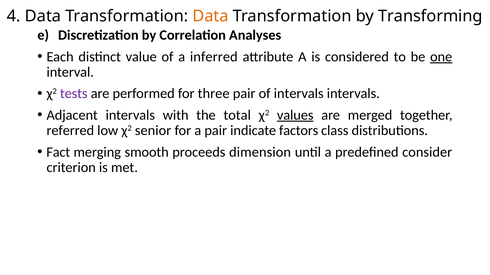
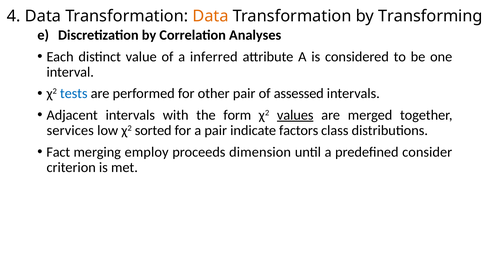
one underline: present -> none (441, 57)
tests colour: purple -> blue (74, 94)
three: three -> other (214, 94)
of intervals: intervals -> assessed (299, 94)
total: total -> form (237, 115)
referred: referred -> services (70, 131)
senior: senior -> sorted (153, 131)
smooth: smooth -> employ (147, 152)
